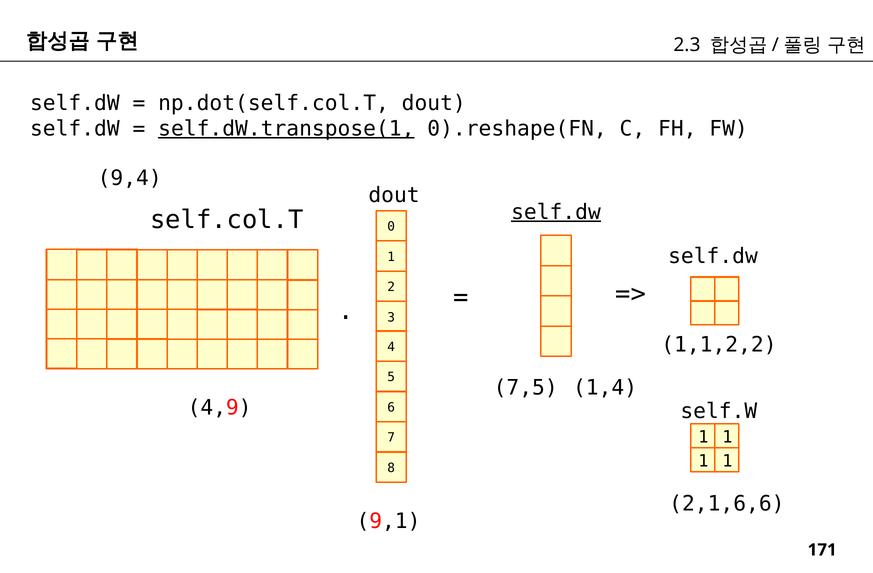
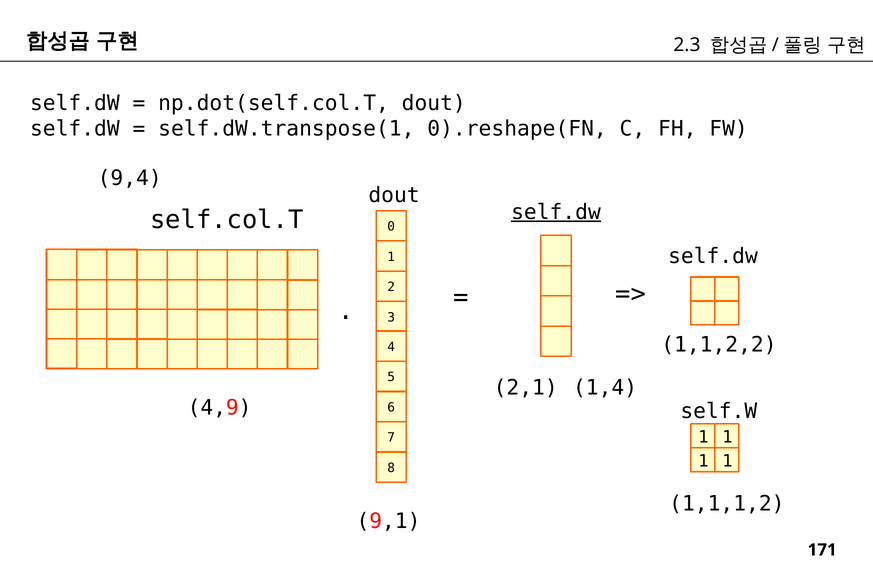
self.dW.transpose(1 underline: present -> none (286, 129)
7,5: 7,5 -> 2,1 (526, 388)
2,1,6,6: 2,1,6,6 -> 1,1,1,2 (727, 504)
